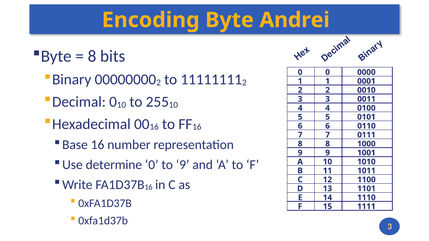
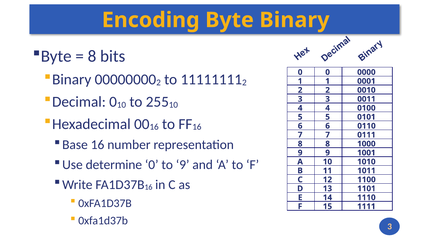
Byte Andrei: Andrei -> Binary (294, 20)
